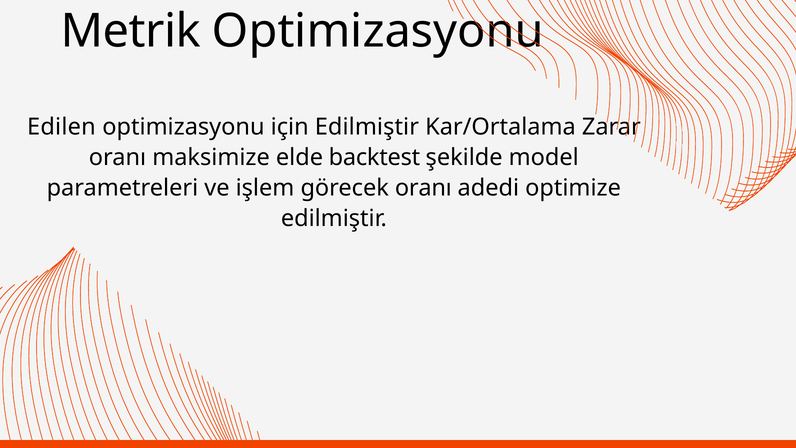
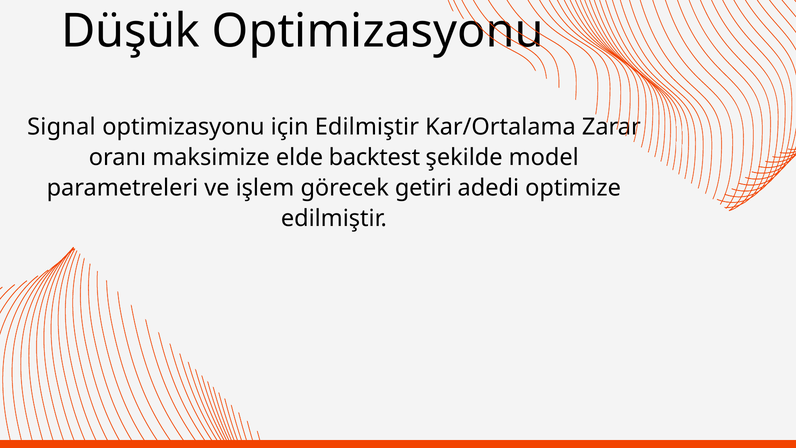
Metrik: Metrik -> Düşük (131, 31)
Edilen: Edilen -> Signal (61, 127)
görecek oranı: oranı -> getiri (423, 188)
